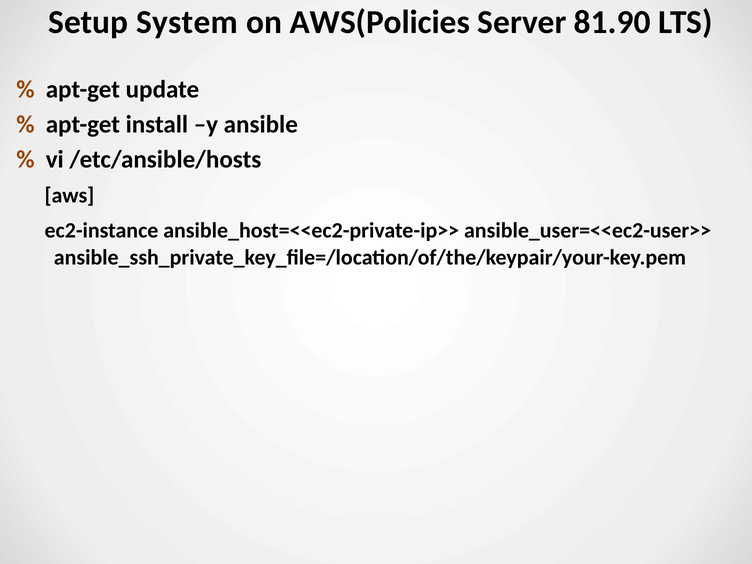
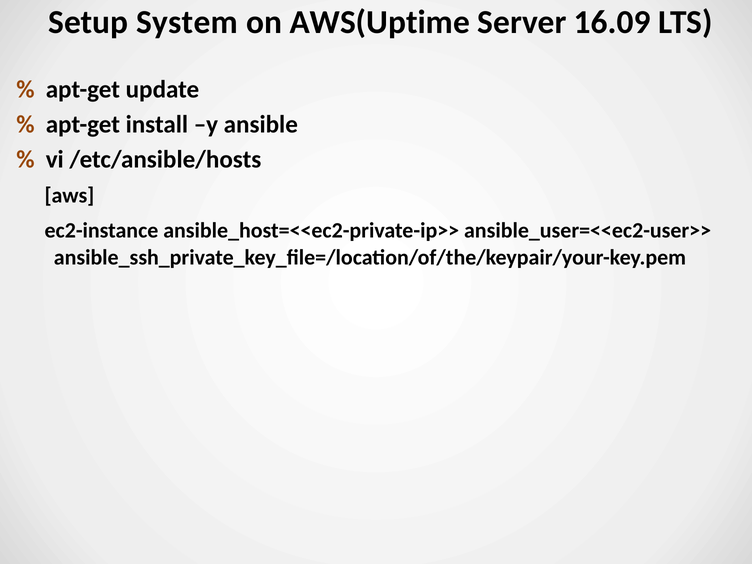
AWS(Policies: AWS(Policies -> AWS(Uptime (380, 22)
81.90: 81.90 -> 16.09 (612, 22)
